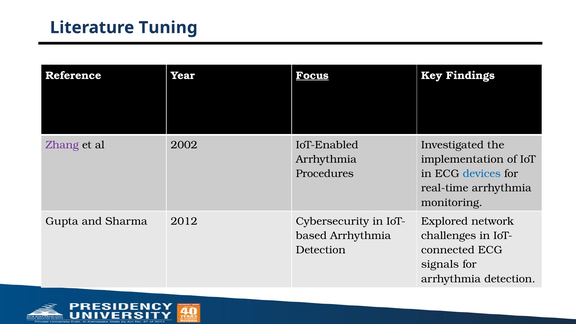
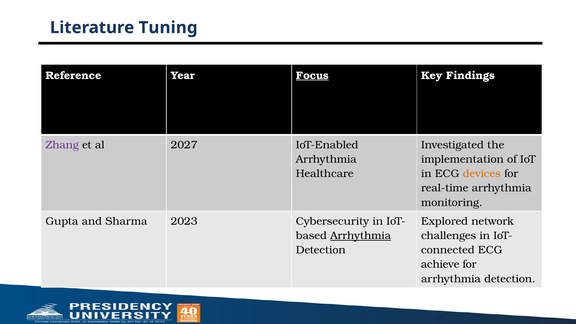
2002: 2002 -> 2027 (184, 145)
Procedures: Procedures -> Healthcare (325, 174)
devices colour: blue -> orange (482, 174)
2012: 2012 -> 2023 (184, 221)
Arrhythmia underline: none -> present (361, 236)
signals: signals -> achieve (440, 264)
